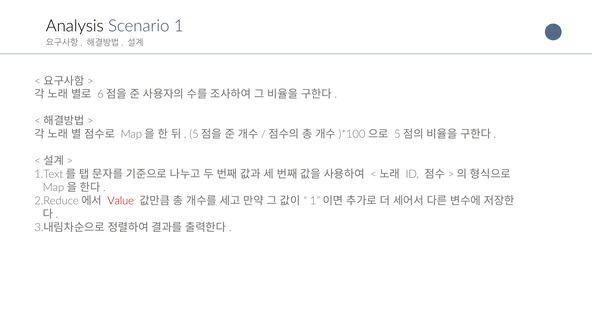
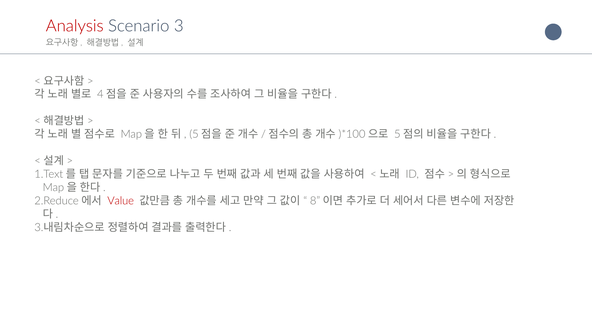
Analysis colour: black -> red (75, 26)
Scenario 1: 1 -> 3 (179, 26)
6: 6 -> 4 (100, 94)
1: 1 -> 8 (315, 201)
